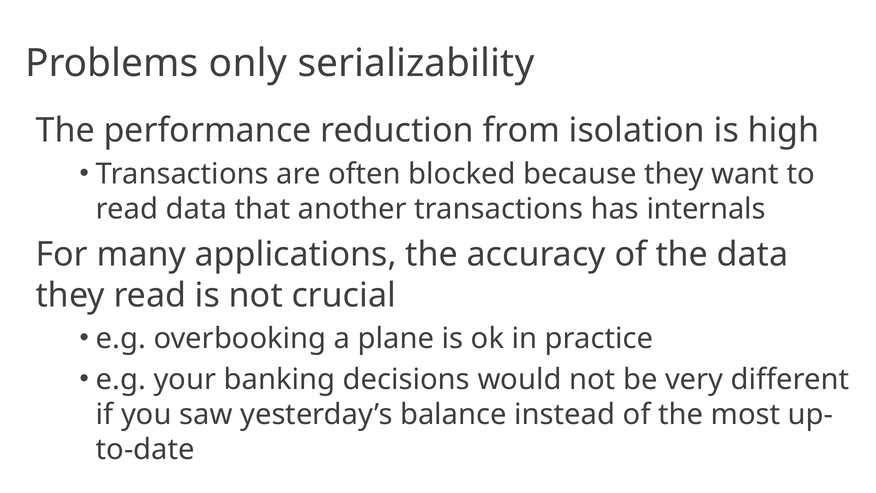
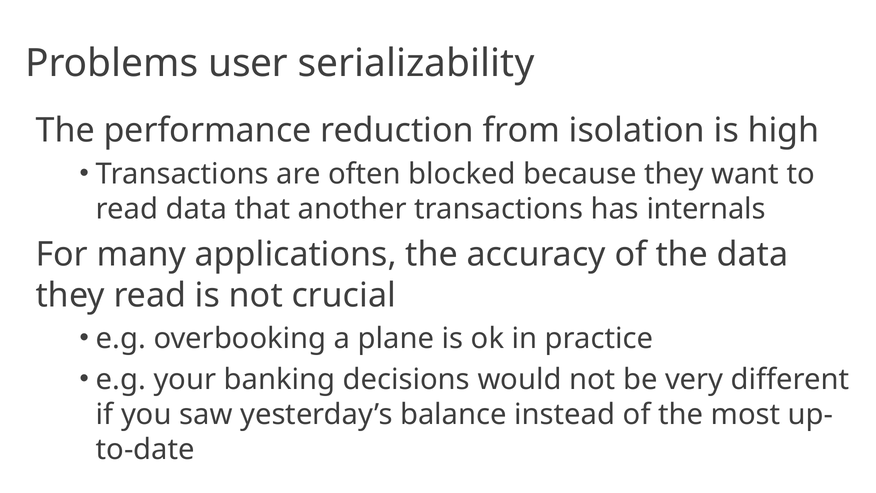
only: only -> user (248, 64)
